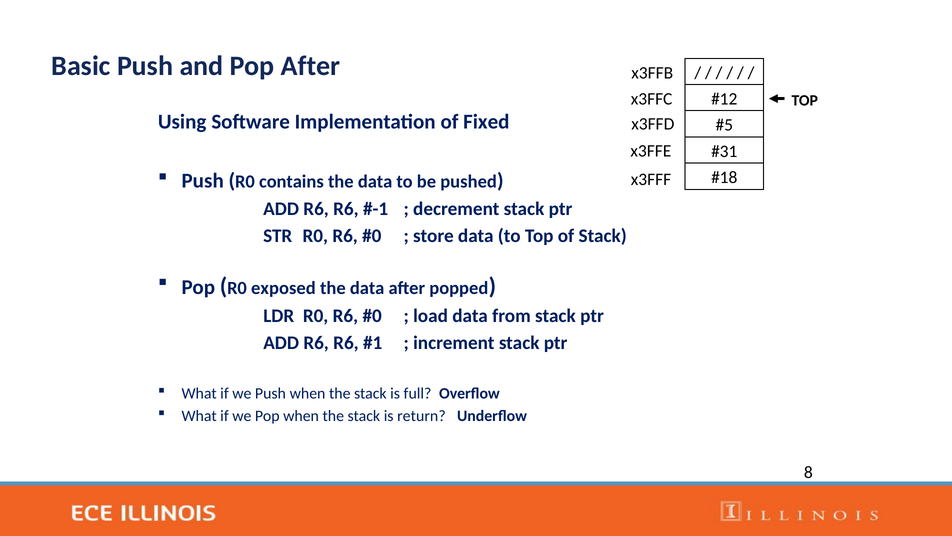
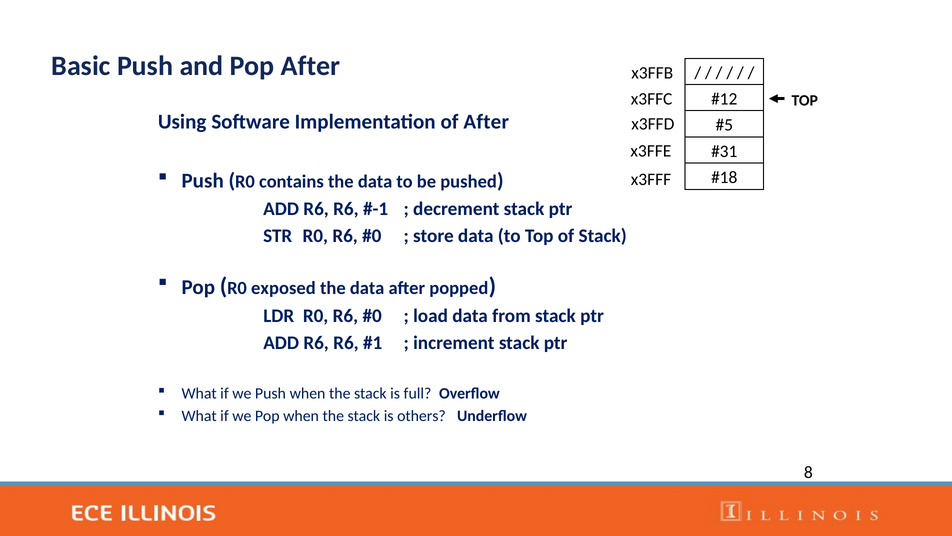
of Fixed: Fixed -> After (486, 122)
return: return -> others (421, 416)
